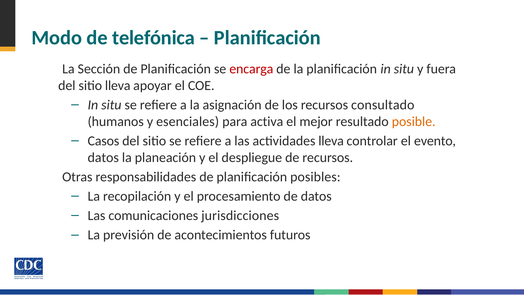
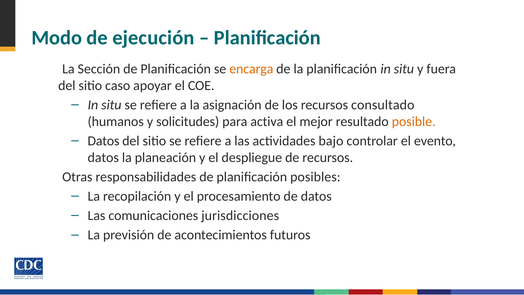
telefónica: telefónica -> ejecución (153, 38)
encarga colour: red -> orange (251, 69)
sitio lleva: lleva -> caso (118, 85)
esenciales: esenciales -> solicitudes (188, 121)
Casos: Casos -> Datos (103, 141)
actividades lleva: lleva -> bajo (331, 141)
